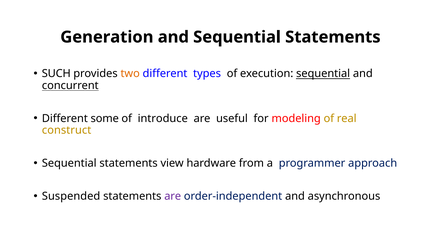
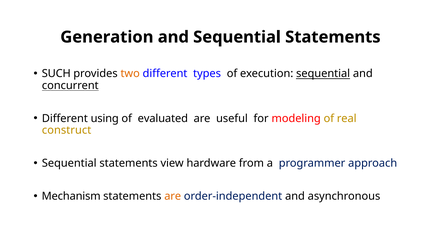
some: some -> using (105, 118)
introduce: introduce -> evaluated (163, 118)
Suspended: Suspended -> Mechanism (71, 196)
are colour: purple -> orange (173, 196)
